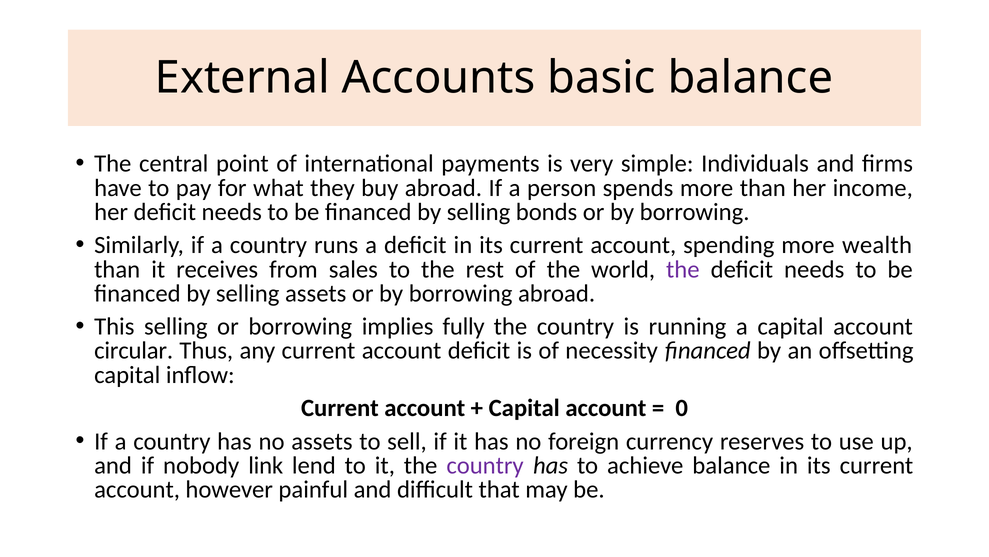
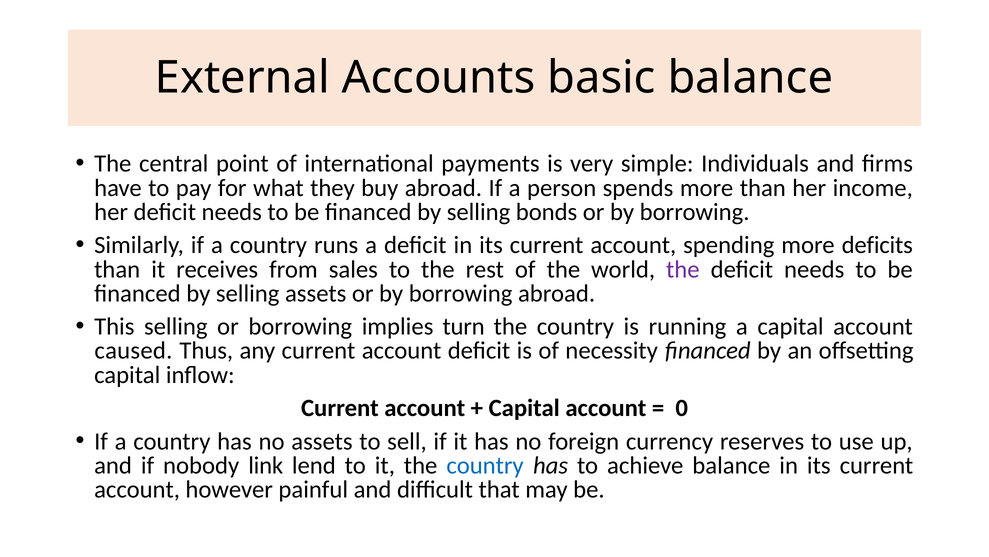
wealth: wealth -> deficits (877, 245)
fully: fully -> turn (464, 326)
circular: circular -> caused (133, 350)
country colour: purple -> blue (485, 465)
